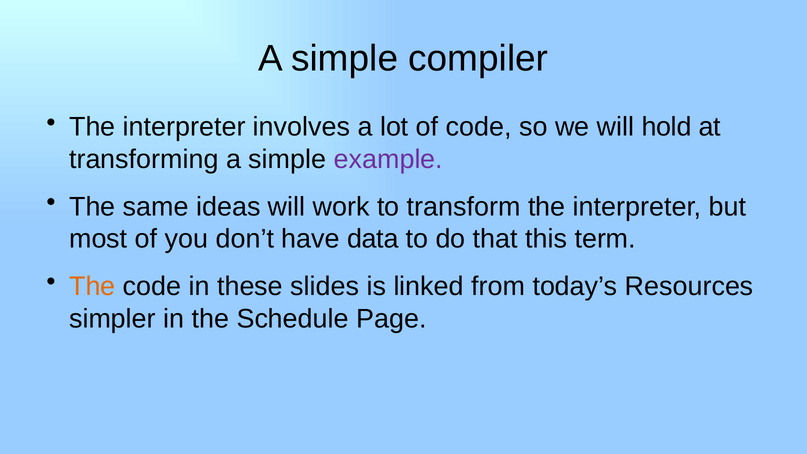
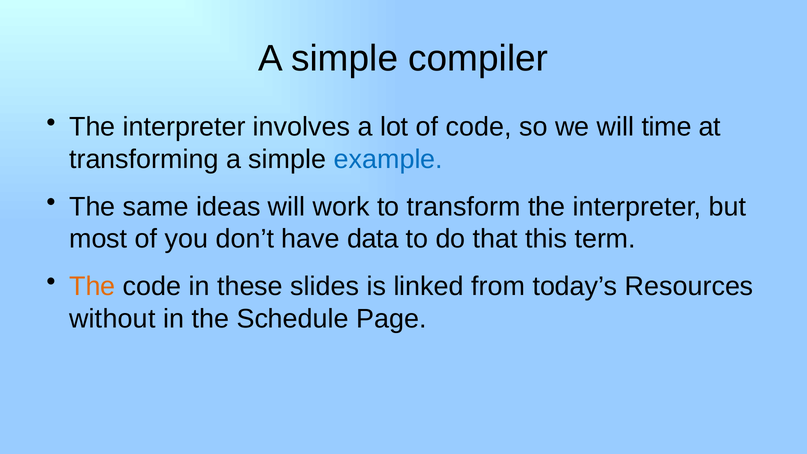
hold: hold -> time (667, 127)
example colour: purple -> blue (388, 159)
simpler: simpler -> without (112, 319)
